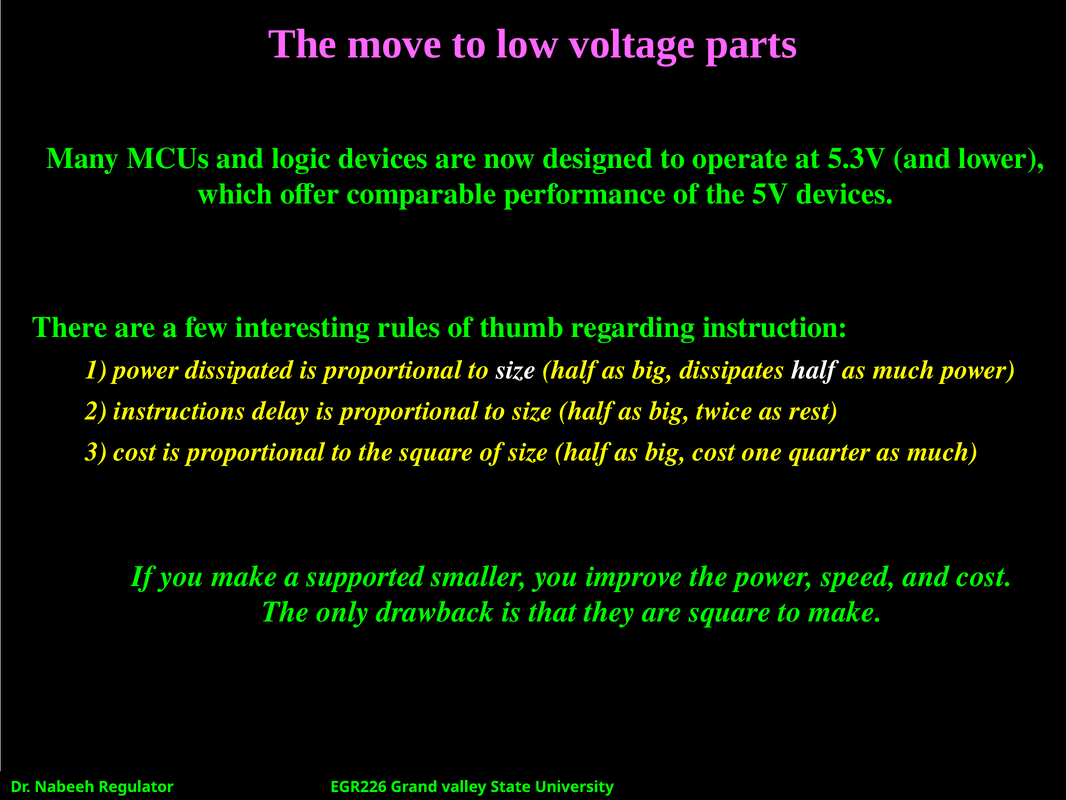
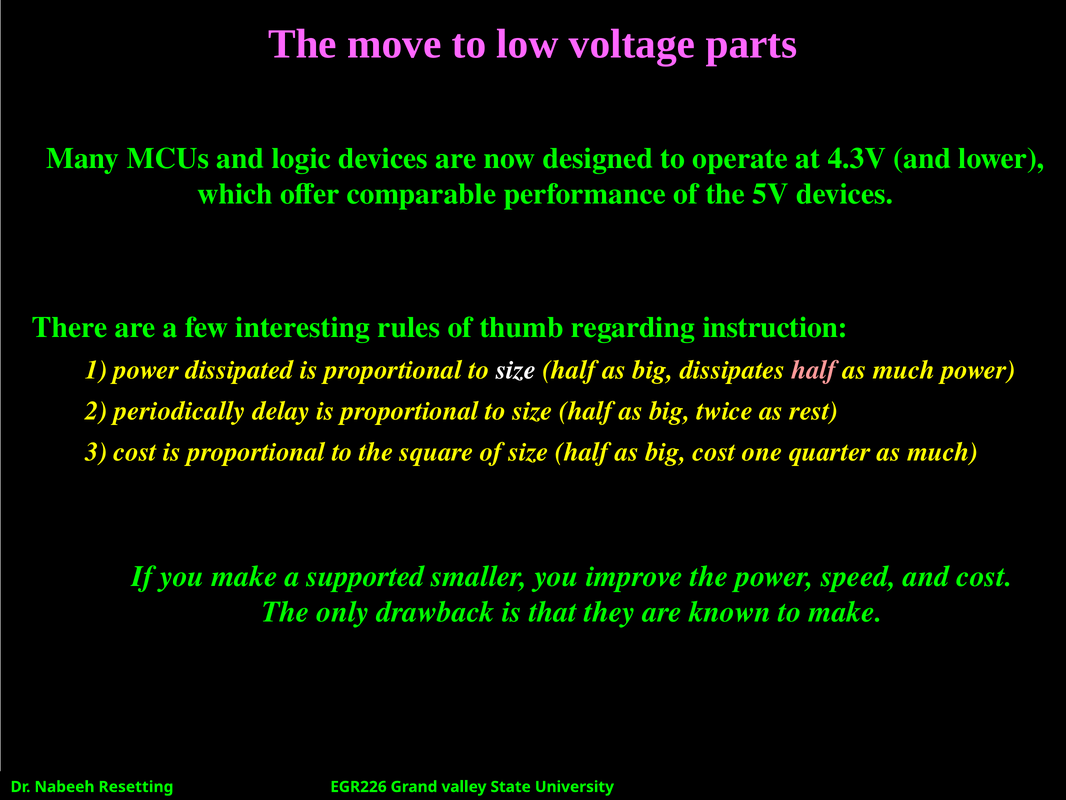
5.3V: 5.3V -> 4.3V (857, 158)
half colour: white -> pink (814, 370)
instructions: instructions -> periodically (180, 411)
are square: square -> known (730, 612)
Regulator: Regulator -> Resetting (136, 786)
